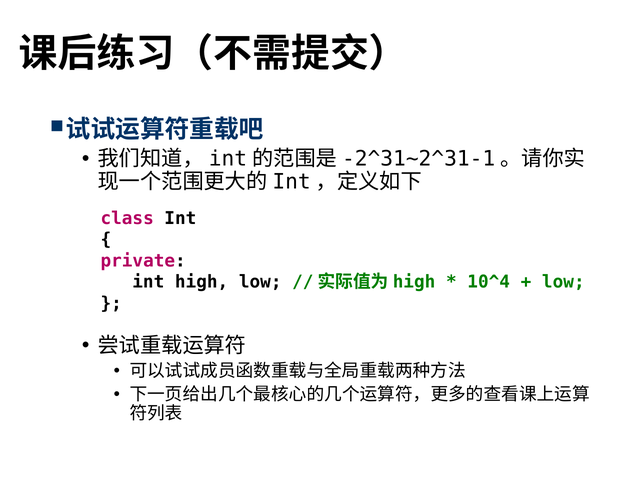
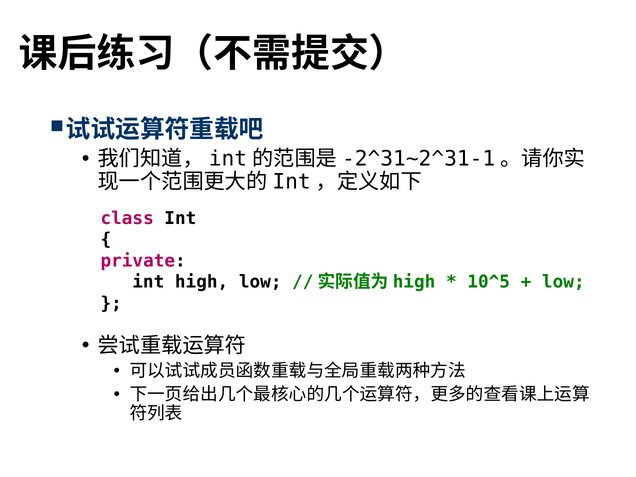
10^4: 10^4 -> 10^5 (489, 282)
